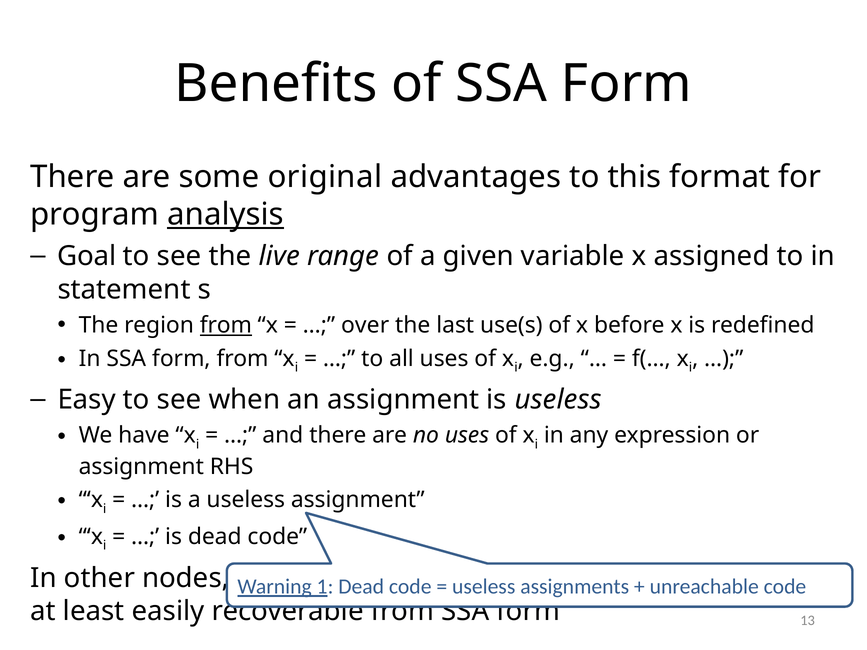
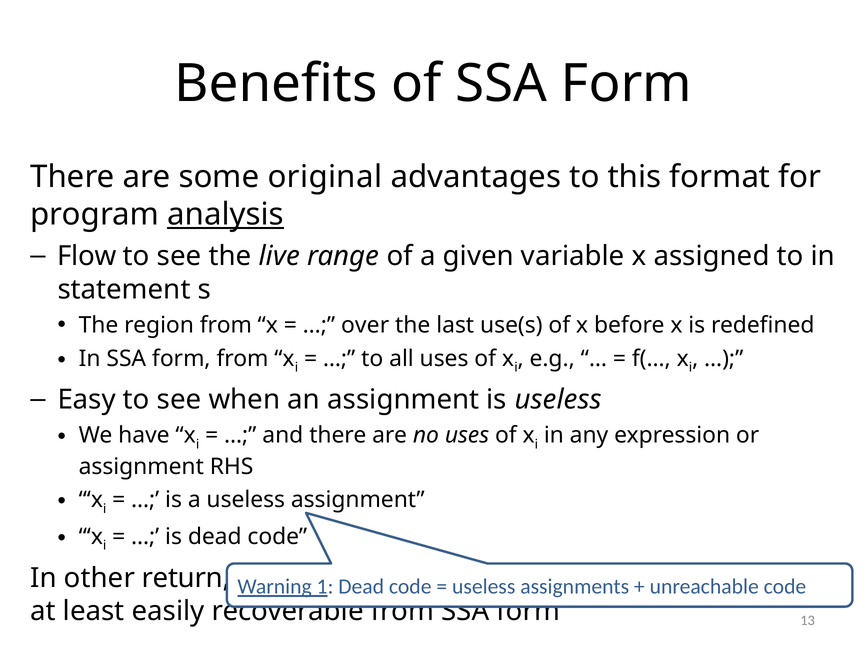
Goal: Goal -> Flow (87, 256)
from underline: present -> none (226, 325)
nodes: nodes -> return (186, 578)
